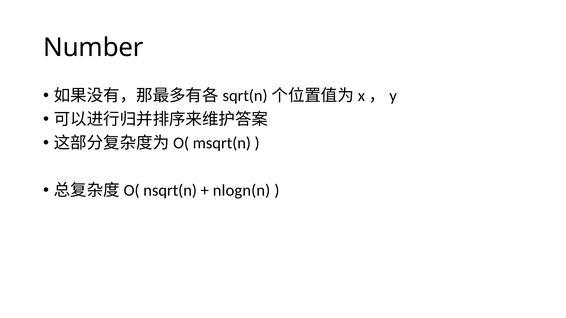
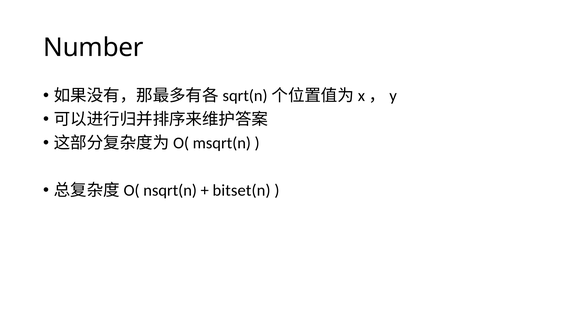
nlogn(n: nlogn(n -> bitset(n (242, 191)
